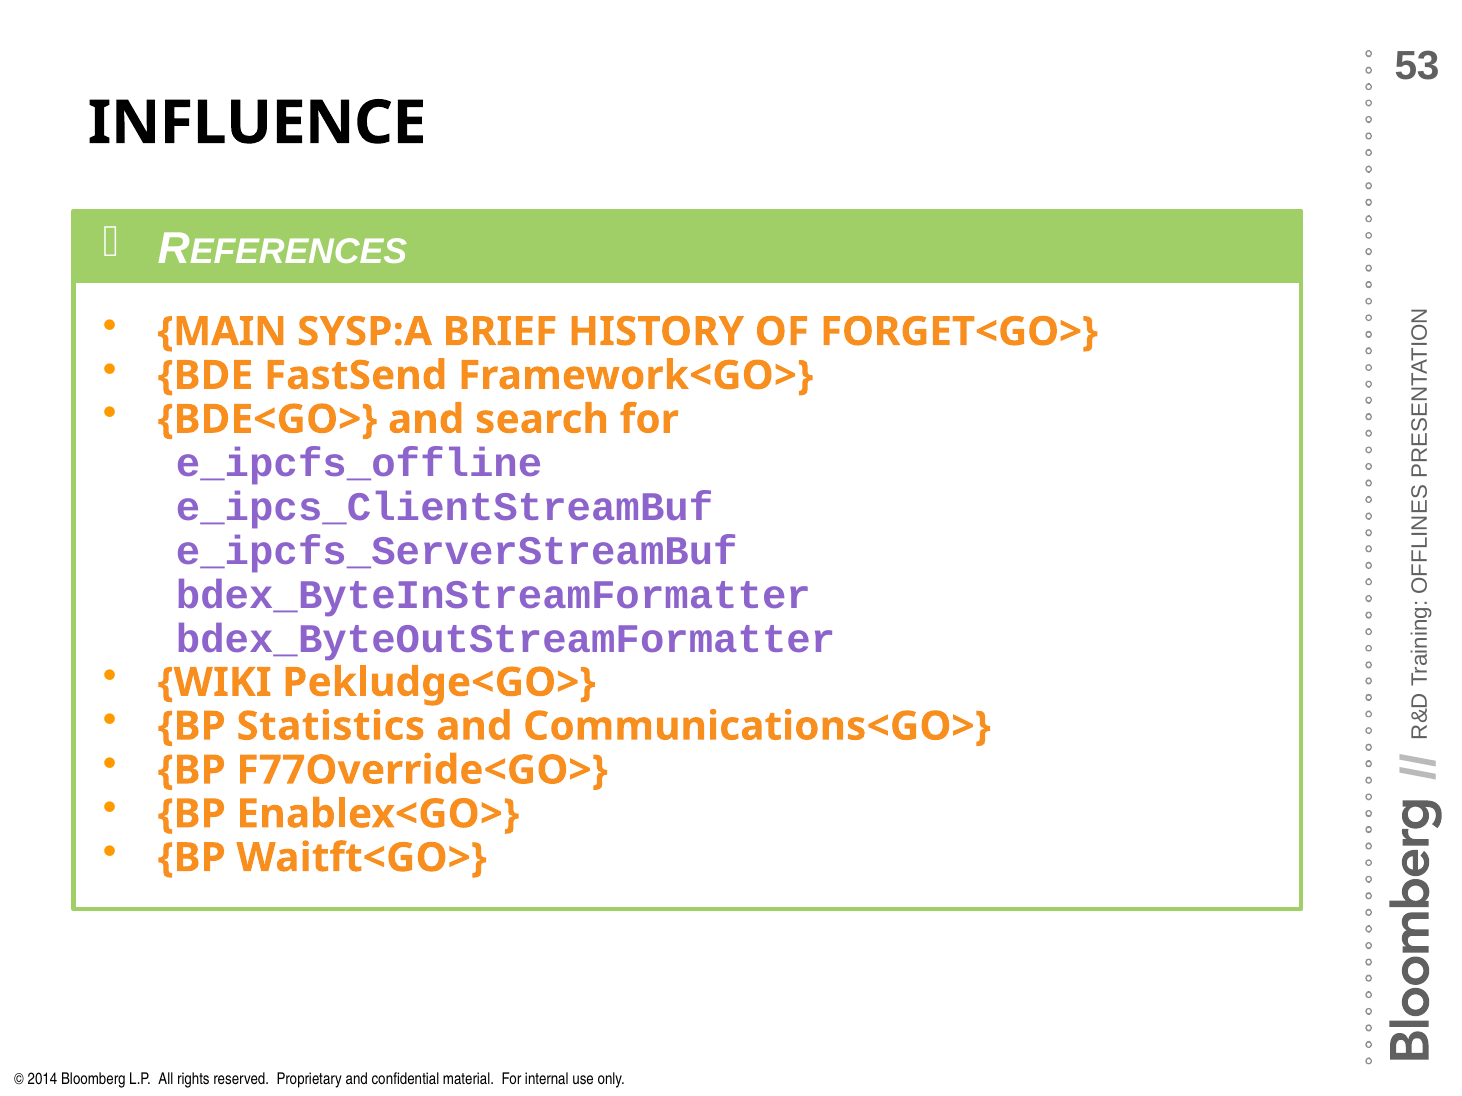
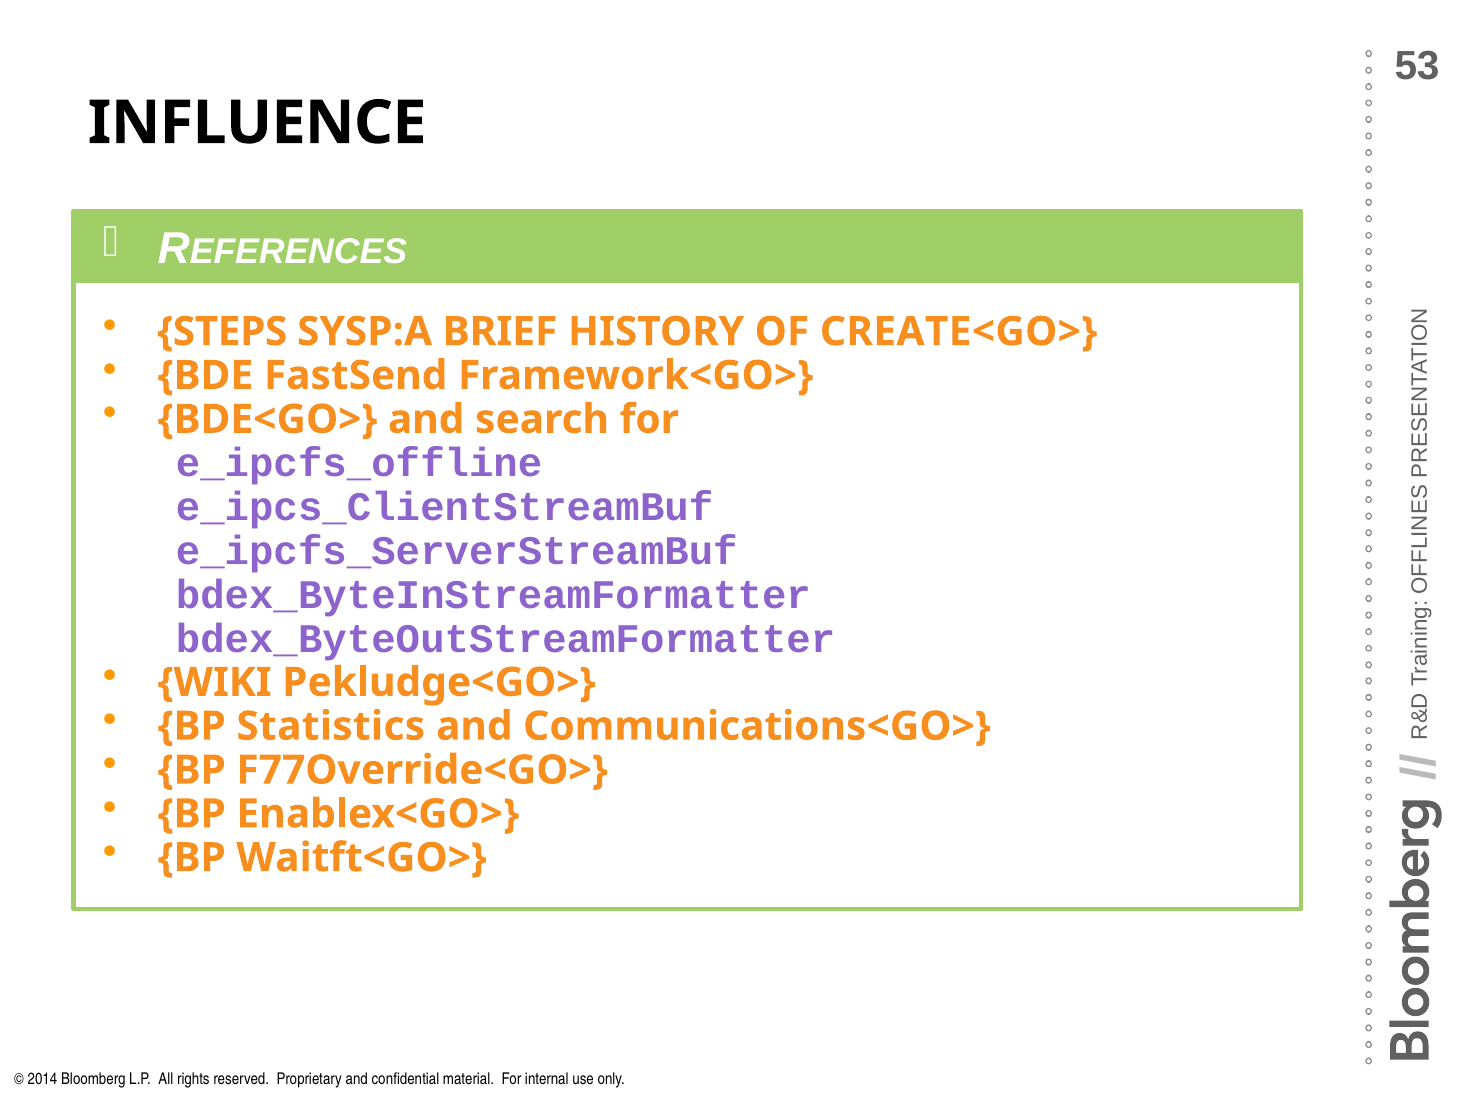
MAIN: MAIN -> STEPS (222, 332)
FORGET<GO>: FORGET<GO> -> CREATE<GO> (959, 332)
